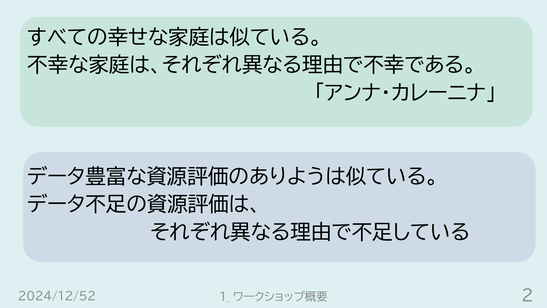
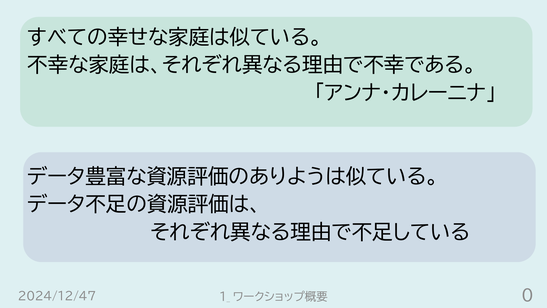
2024/12/52: 2024/12/52 -> 2024/12/47 (57, 296)
2: 2 -> 0 (527, 296)
